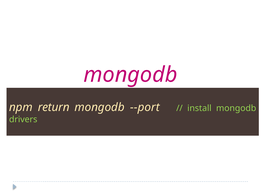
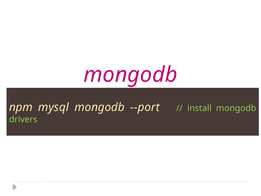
return: return -> mysql (54, 107)
